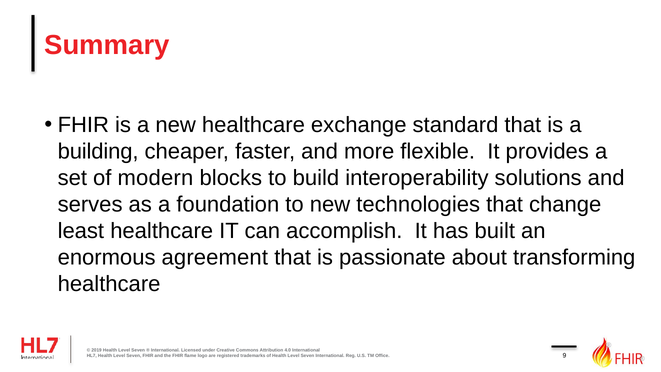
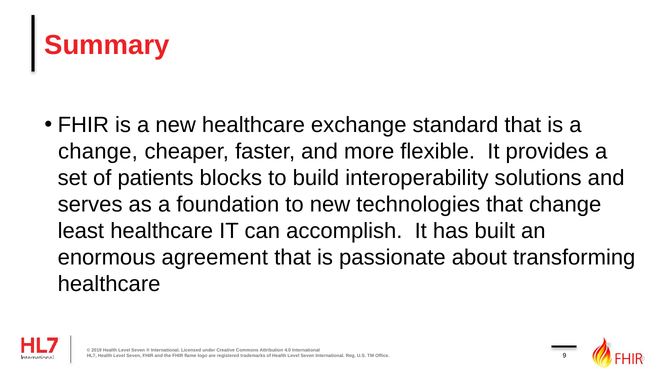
building: building -> change (98, 152)
modern: modern -> patients (156, 178)
